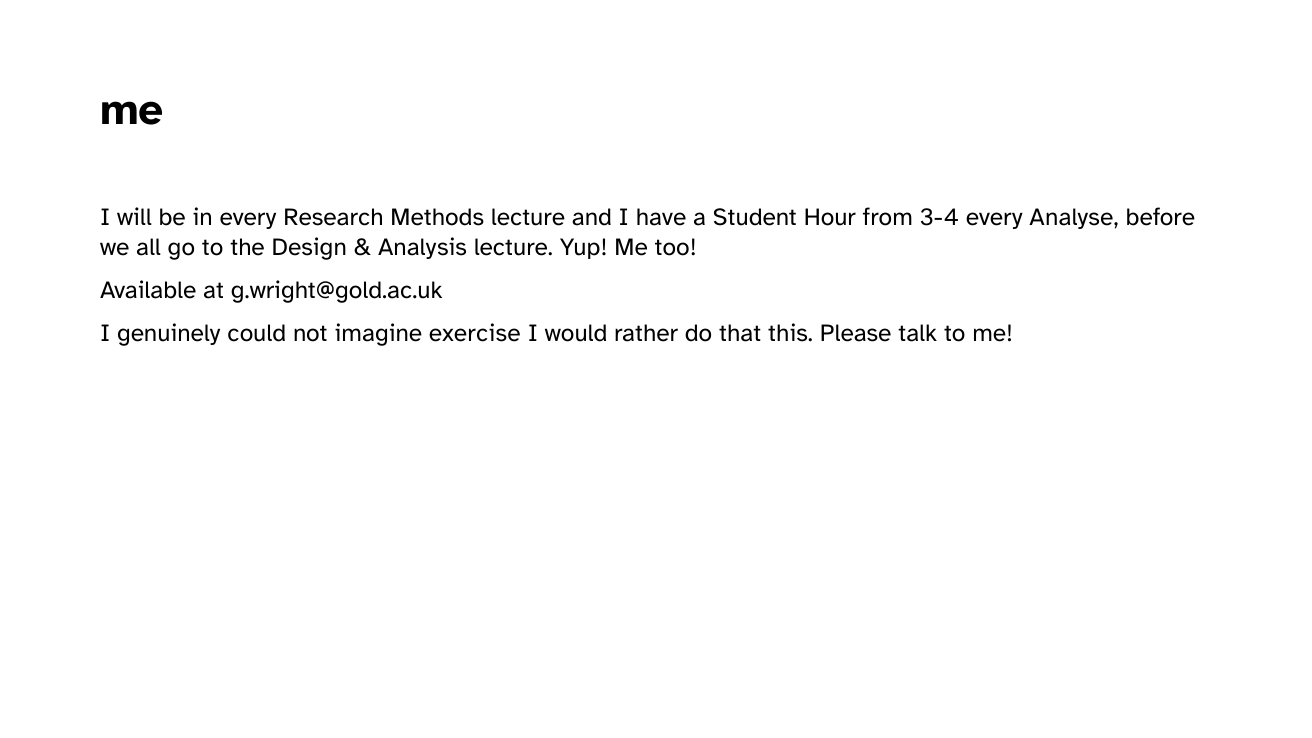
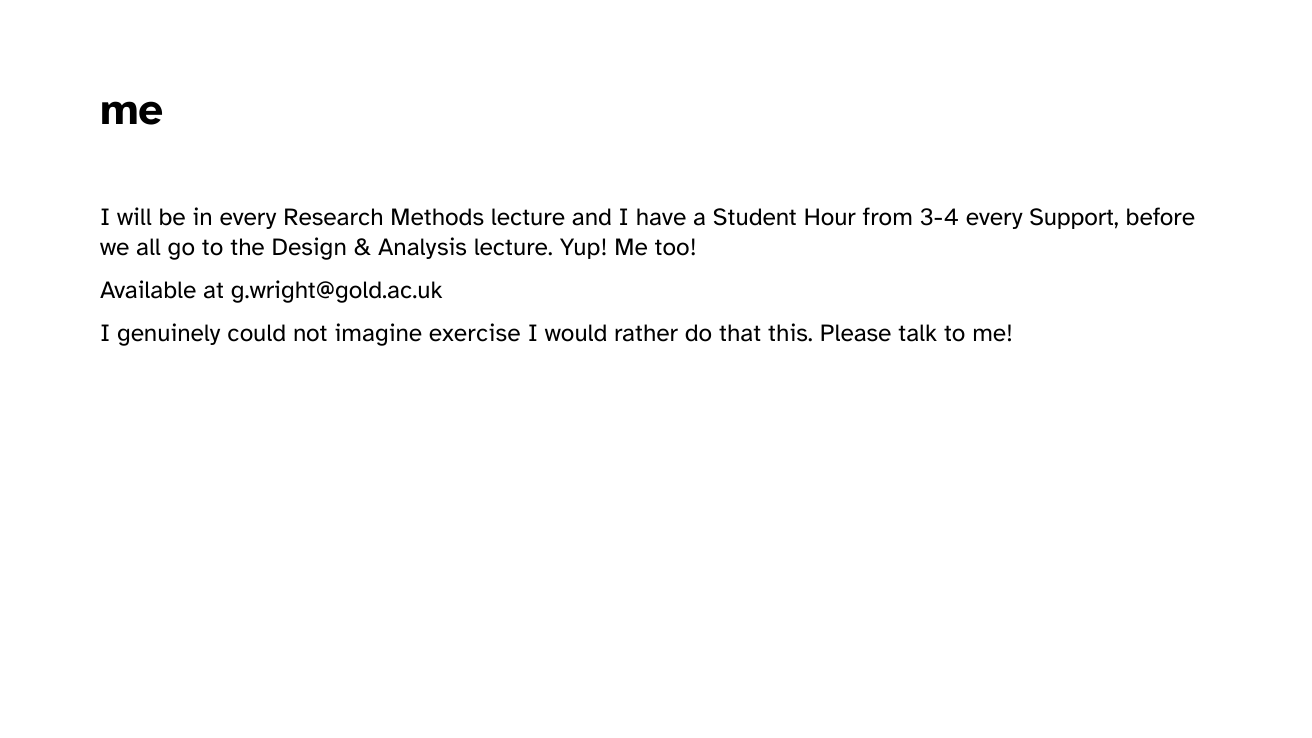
Analyse: Analyse -> Support (1074, 218)
